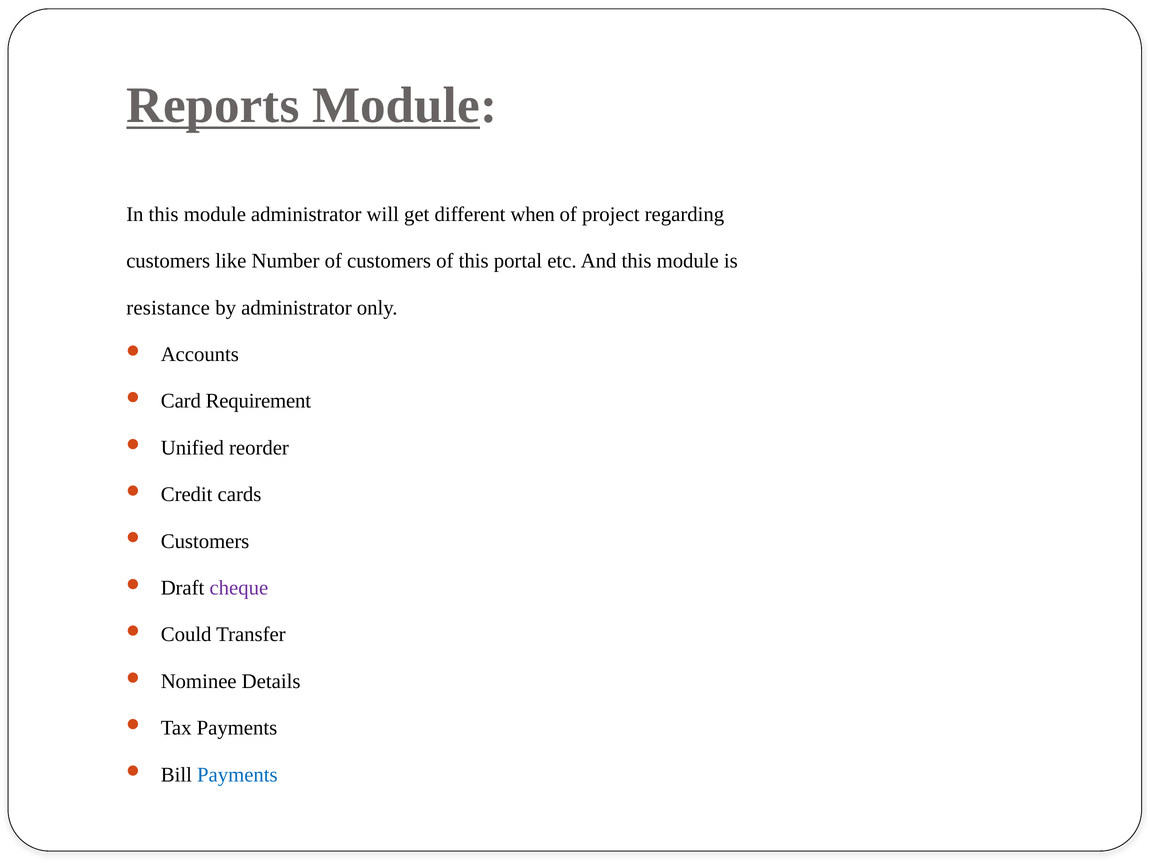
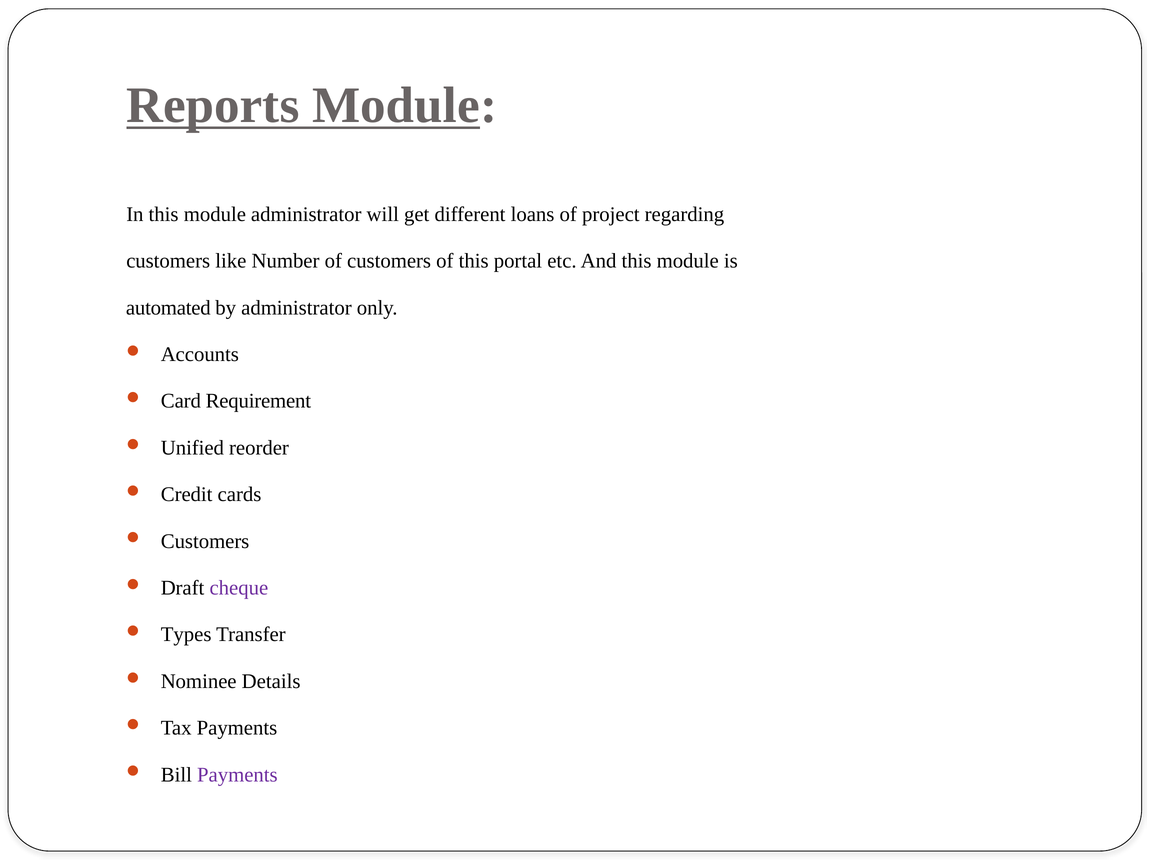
when: when -> loans (533, 214)
resistance: resistance -> automated (168, 307)
Could: Could -> Types (186, 634)
Payments colour: blue -> purple (237, 774)
